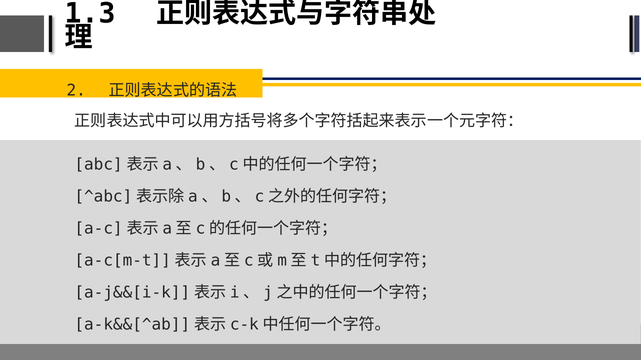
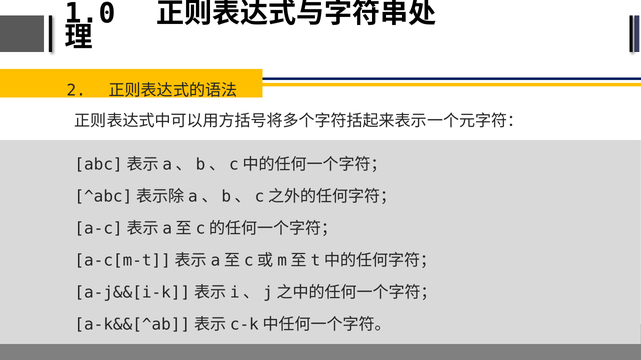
1.3: 1.3 -> 1.0 (90, 13)
